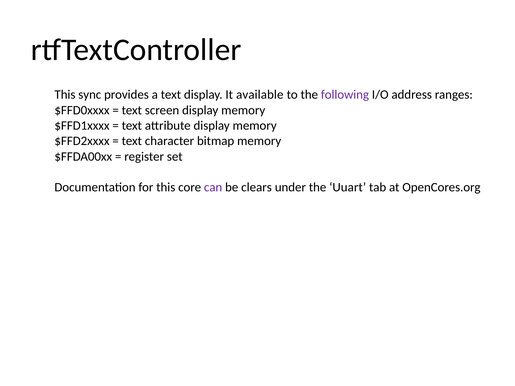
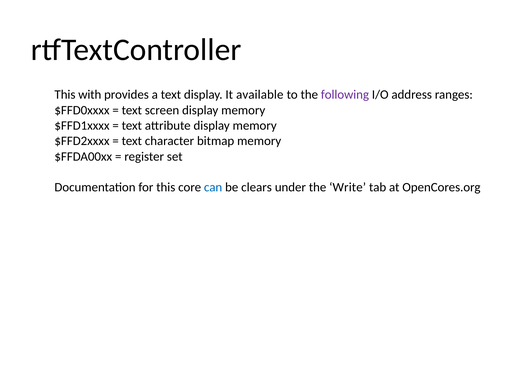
sync: sync -> with (90, 95)
can colour: purple -> blue (213, 187)
Uuart: Uuart -> Write (348, 187)
